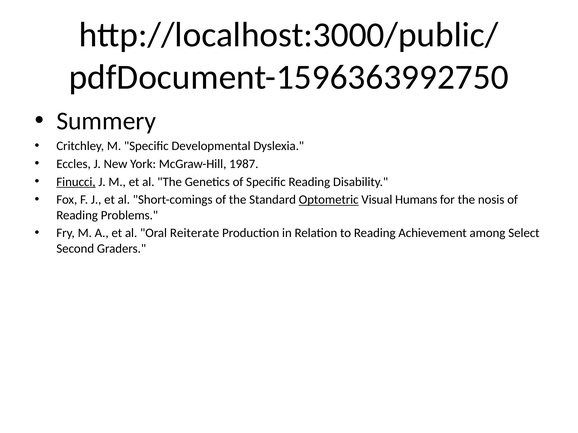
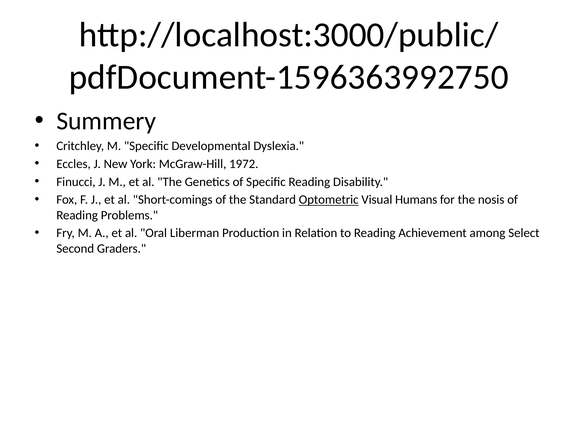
1987: 1987 -> 1972 (244, 164)
Finucci underline: present -> none (76, 182)
Reiterate: Reiterate -> Liberman (195, 233)
